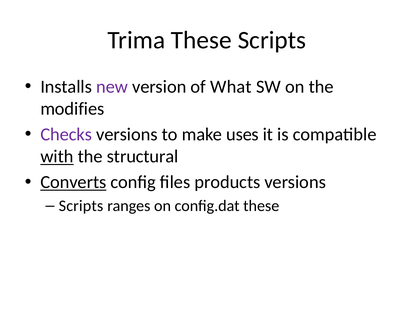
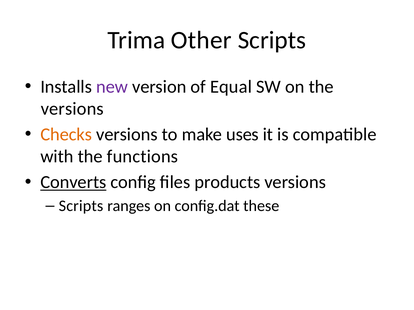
Trima These: These -> Other (201, 40)
What: What -> Equal (231, 87)
modifies: modifies -> versions (72, 109)
Checks colour: purple -> orange (66, 135)
with underline: present -> none (57, 157)
structural: structural -> functions (143, 157)
